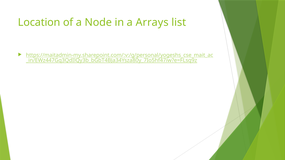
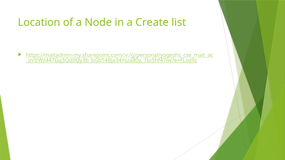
Arrays: Arrays -> Create (152, 22)
